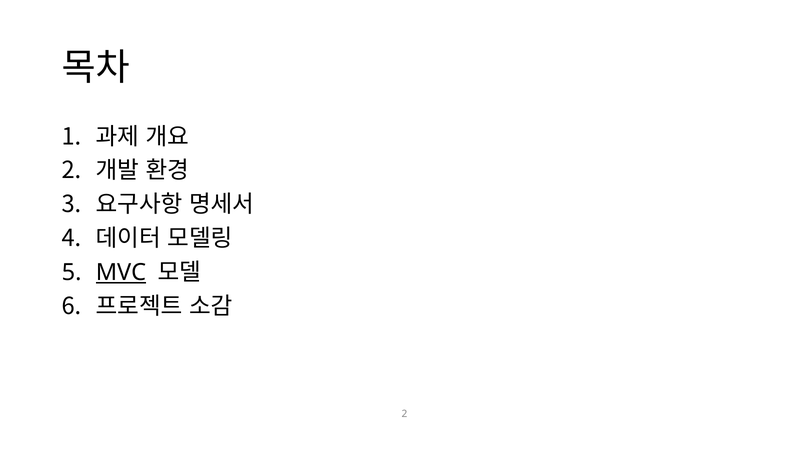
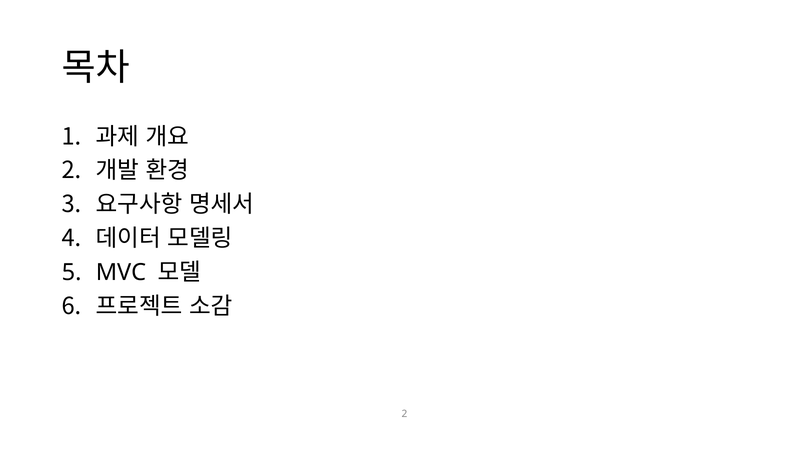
MVC underline: present -> none (121, 272)
